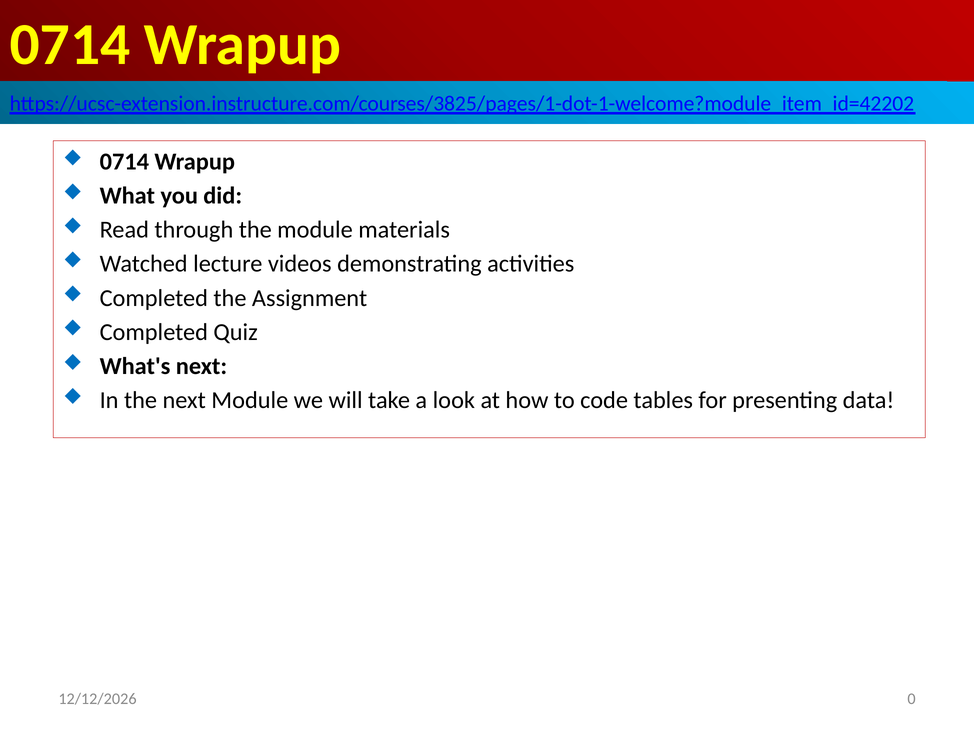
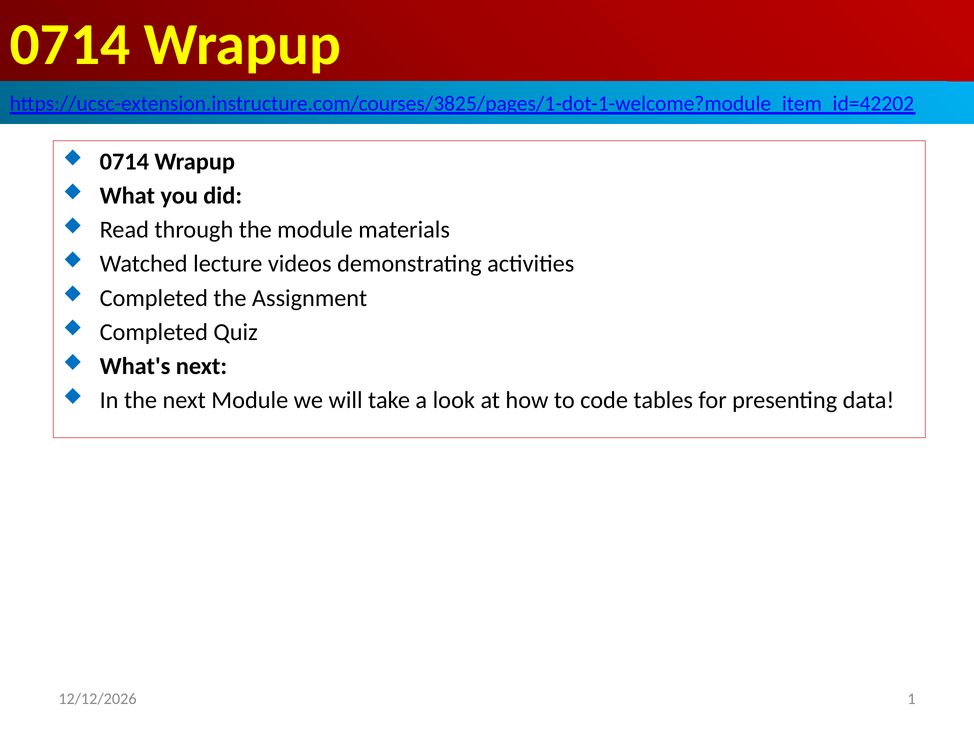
0: 0 -> 1 (912, 700)
